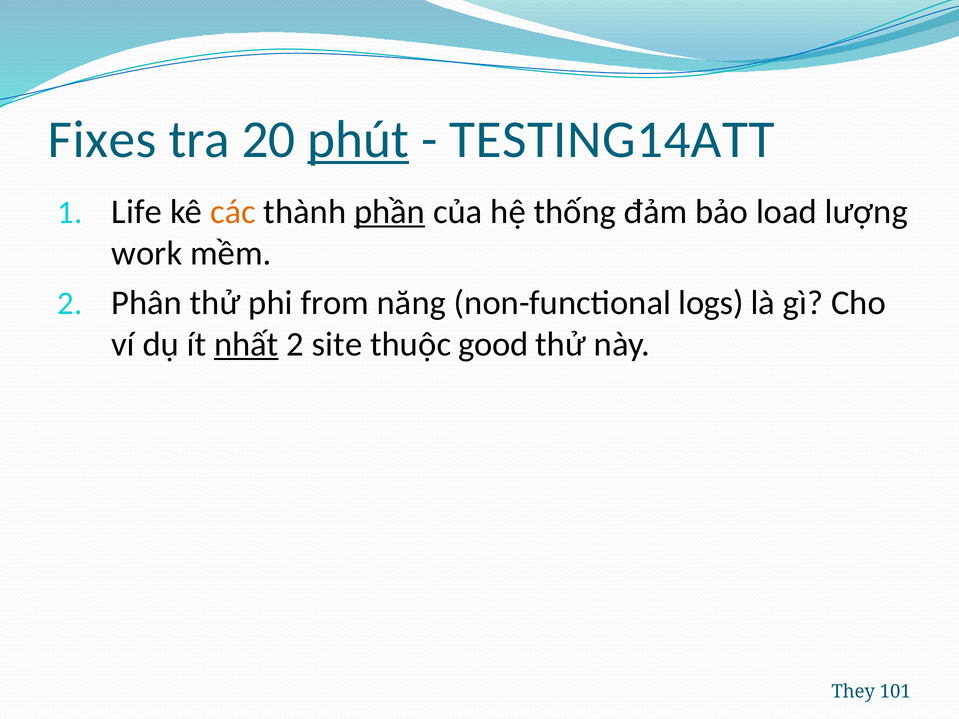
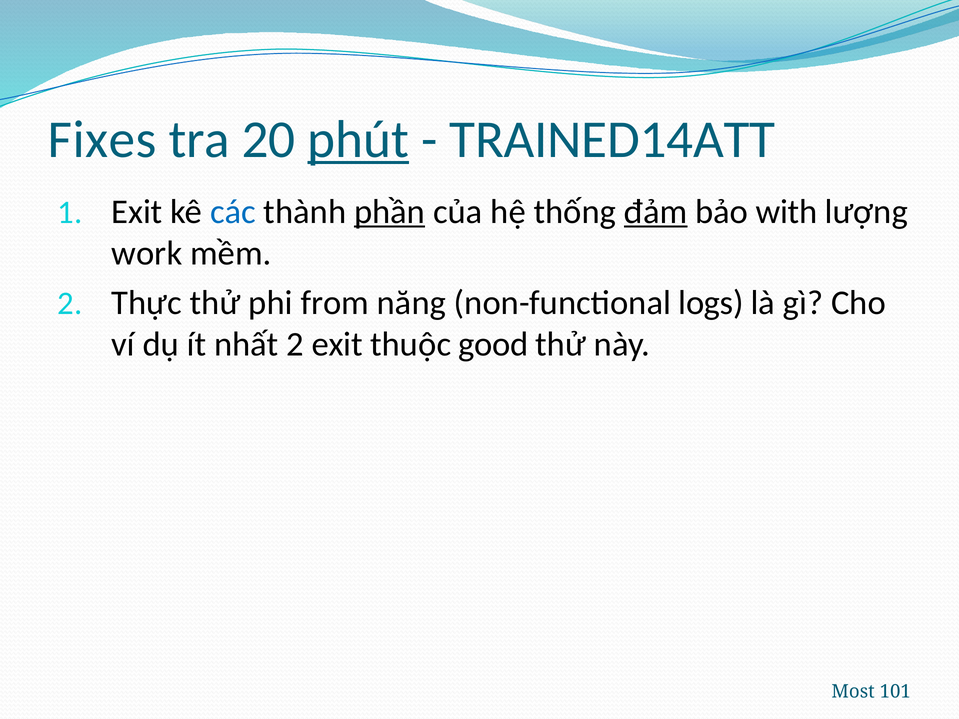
TESTING14ATT: TESTING14ATT -> TRAINED14ATT (612, 140)
Life: Life -> Exit (137, 212)
các colour: orange -> blue (233, 212)
đảm underline: none -> present (656, 212)
load: load -> with (787, 212)
Phân: Phân -> Thực (147, 303)
nhất underline: present -> none (246, 344)
2 site: site -> exit (337, 344)
They: They -> Most (853, 692)
